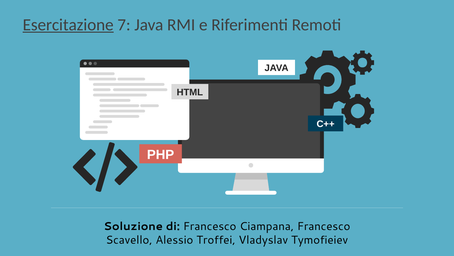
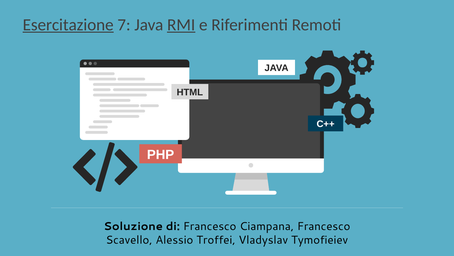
RMI underline: none -> present (181, 25)
